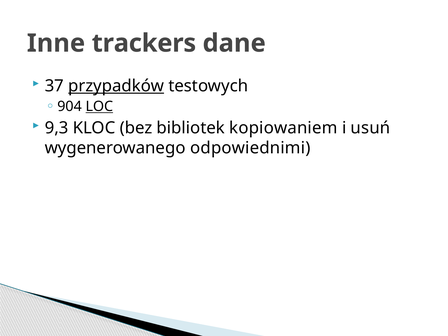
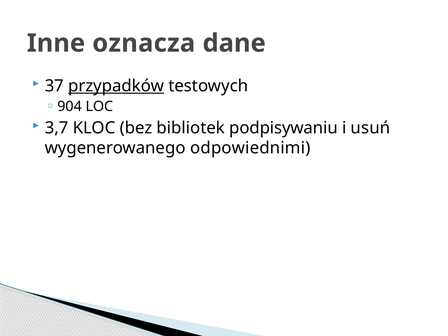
trackers: trackers -> oznacza (144, 43)
LOC underline: present -> none (99, 107)
9,3: 9,3 -> 3,7 (57, 128)
kopiowaniem: kopiowaniem -> podpisywaniu (284, 128)
